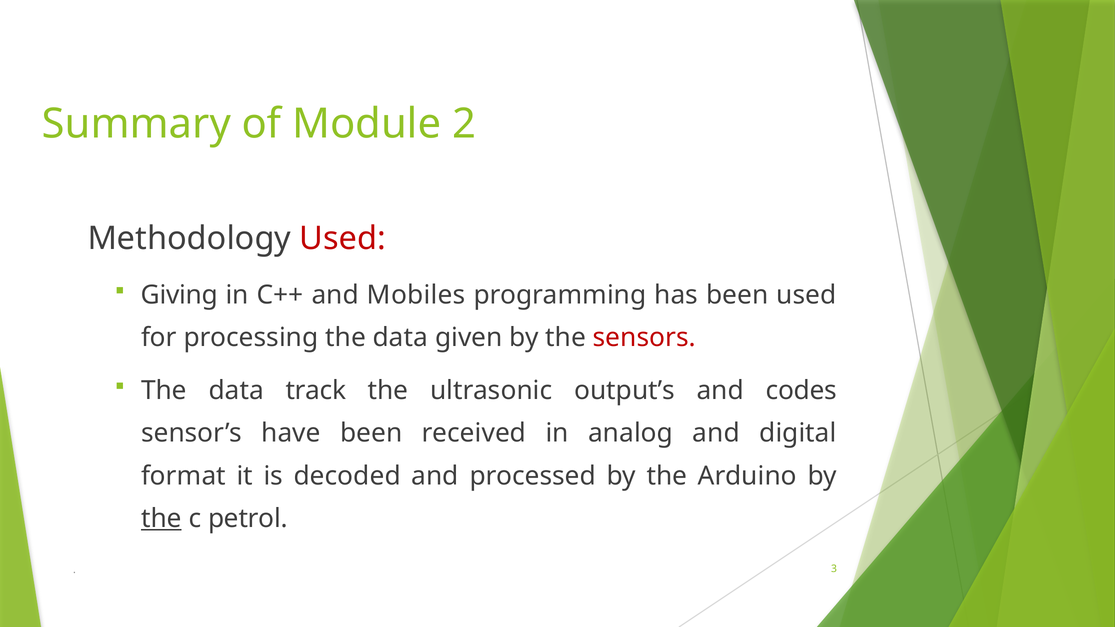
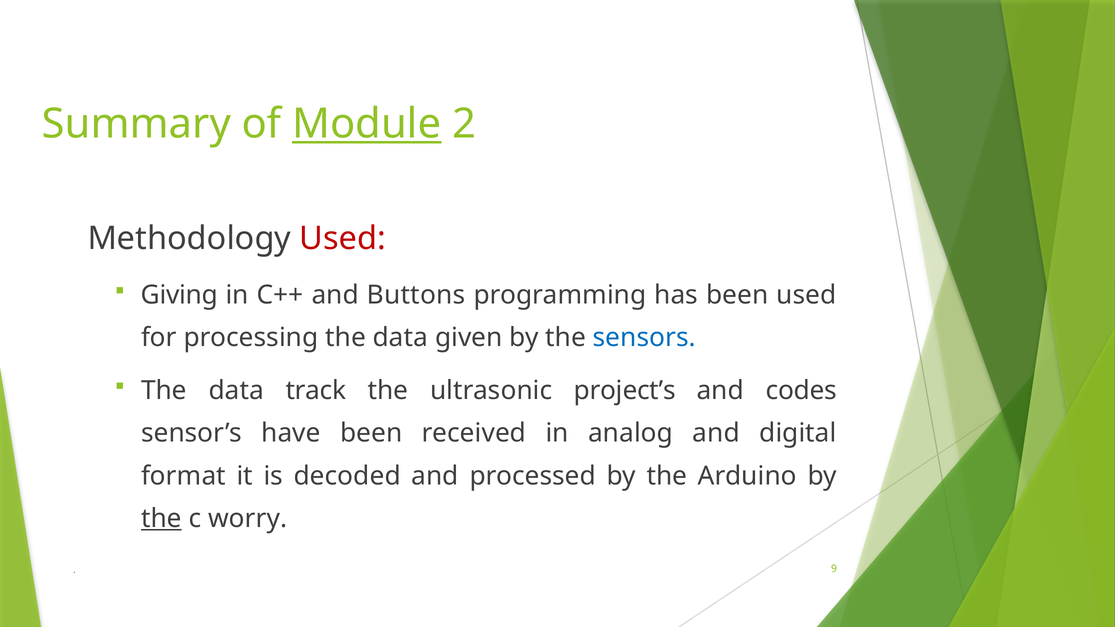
Module underline: none -> present (367, 124)
Mobiles: Mobiles -> Buttons (416, 295)
sensors colour: red -> blue (644, 338)
output’s: output’s -> project’s (625, 391)
petrol: petrol -> worry (248, 519)
3: 3 -> 9 (834, 569)
